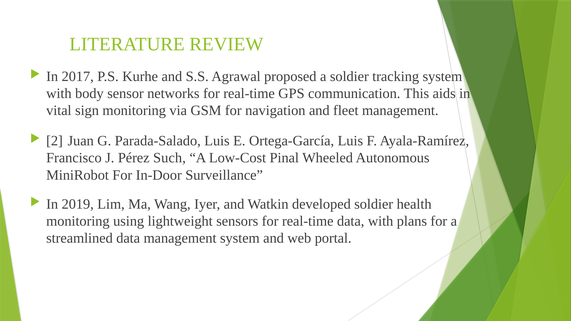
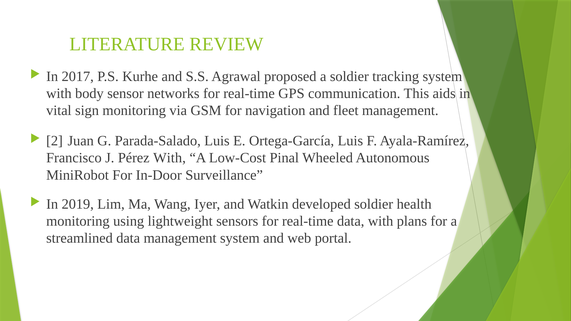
Pérez Such: Such -> With (170, 158)
